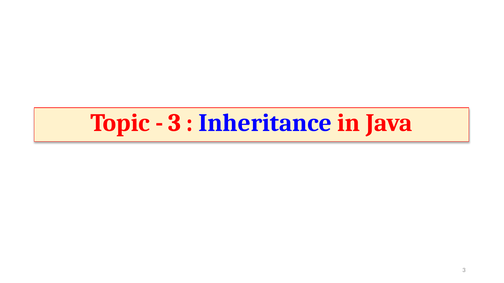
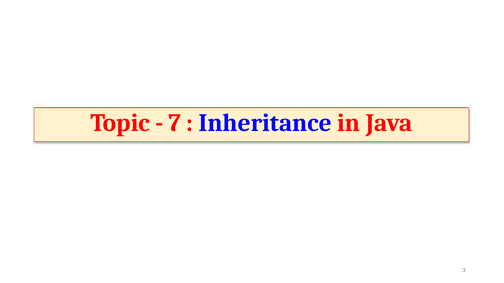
3: 3 -> 7 (175, 123)
